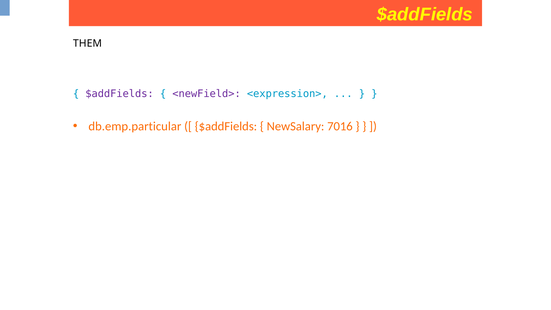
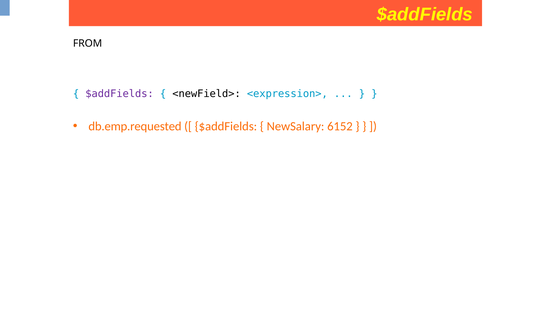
THEM: THEM -> FROM (88, 43)
<newField> colour: purple -> black (207, 94)
db.emp.particular: db.emp.particular -> db.emp.requested (135, 126)
7016: 7016 -> 6152 (340, 126)
